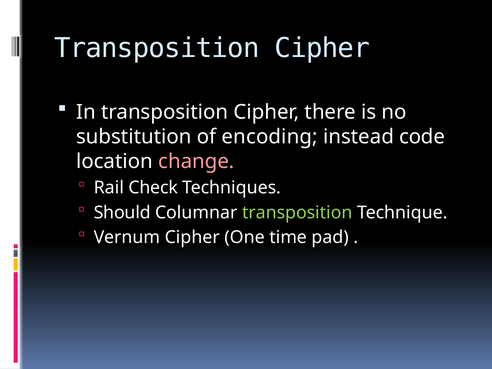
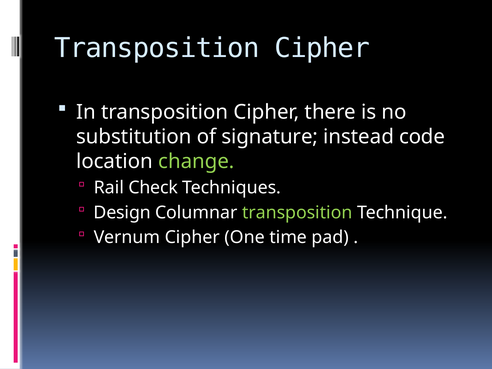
encoding: encoding -> signature (270, 137)
change colour: pink -> light green (196, 161)
Should: Should -> Design (122, 212)
